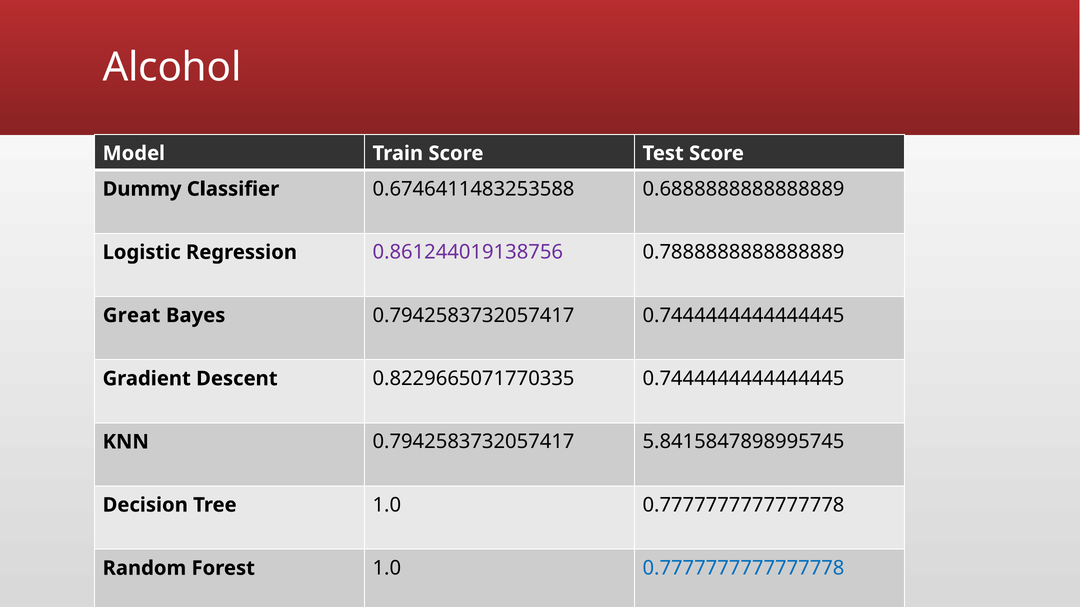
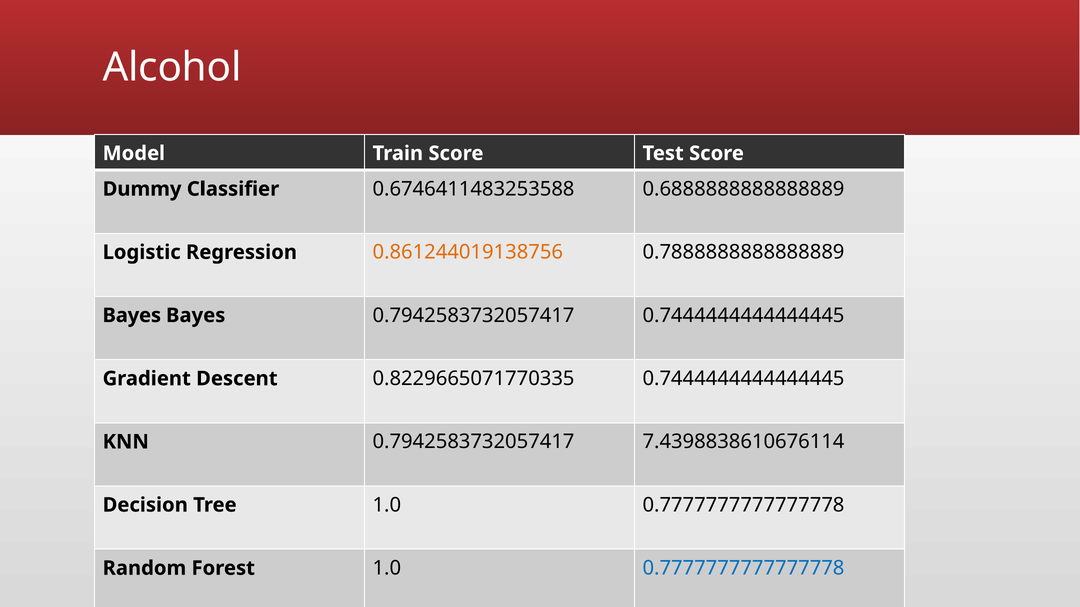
0.861244019138756 colour: purple -> orange (468, 252)
Great: Great -> Bayes (132, 316)
5.8415847898995745: 5.8415847898995745 -> 7.4398838610676114 (743, 442)
